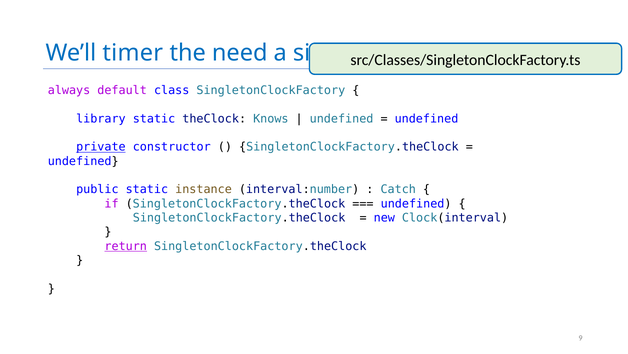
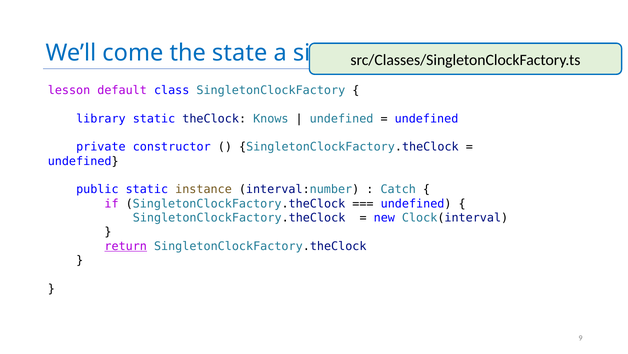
timer: timer -> come (133, 53)
need: need -> state (240, 53)
always: always -> lesson (69, 90)
private underline: present -> none (101, 147)
